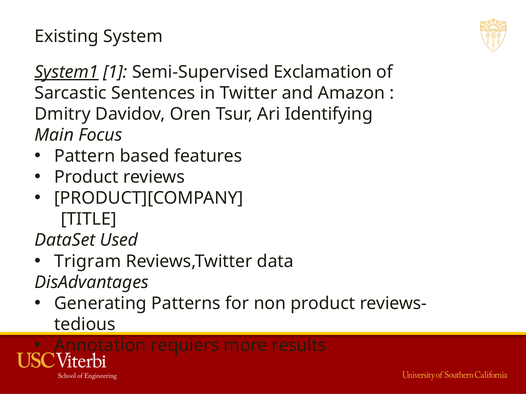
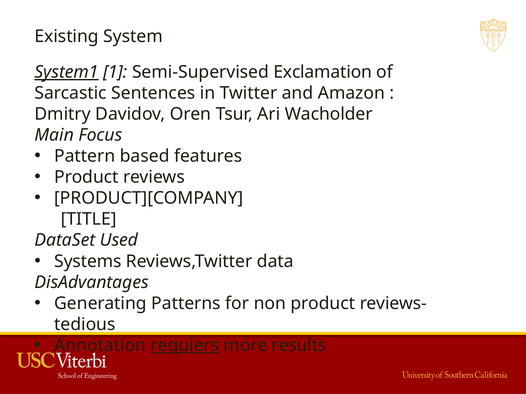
Identifying: Identifying -> Wacholder (329, 114)
Trigram: Trigram -> Systems (88, 262)
requiers underline: none -> present (185, 346)
